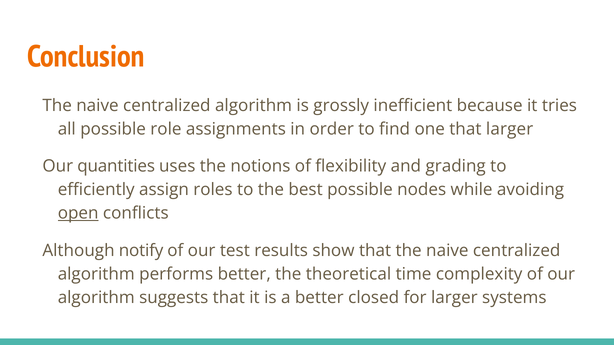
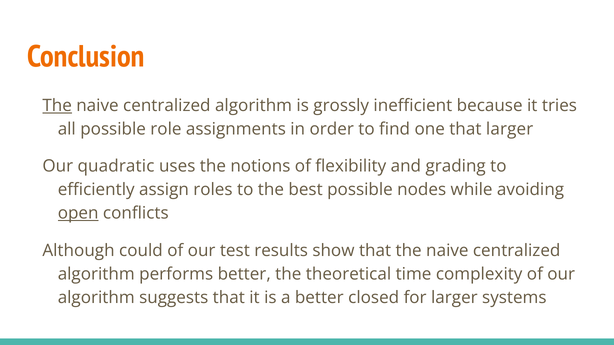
The underline: none -> present (57, 106)
quantities: quantities -> quadratic (116, 166)
notify: notify -> could (141, 251)
